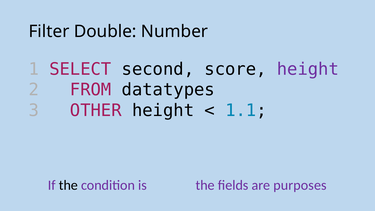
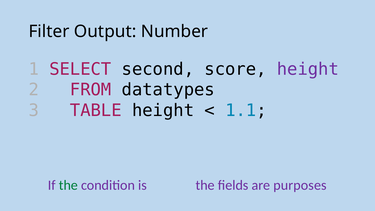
Double: Double -> Output (105, 32)
OTHER: OTHER -> TABLE (96, 110)
the colour: black -> green (68, 185)
